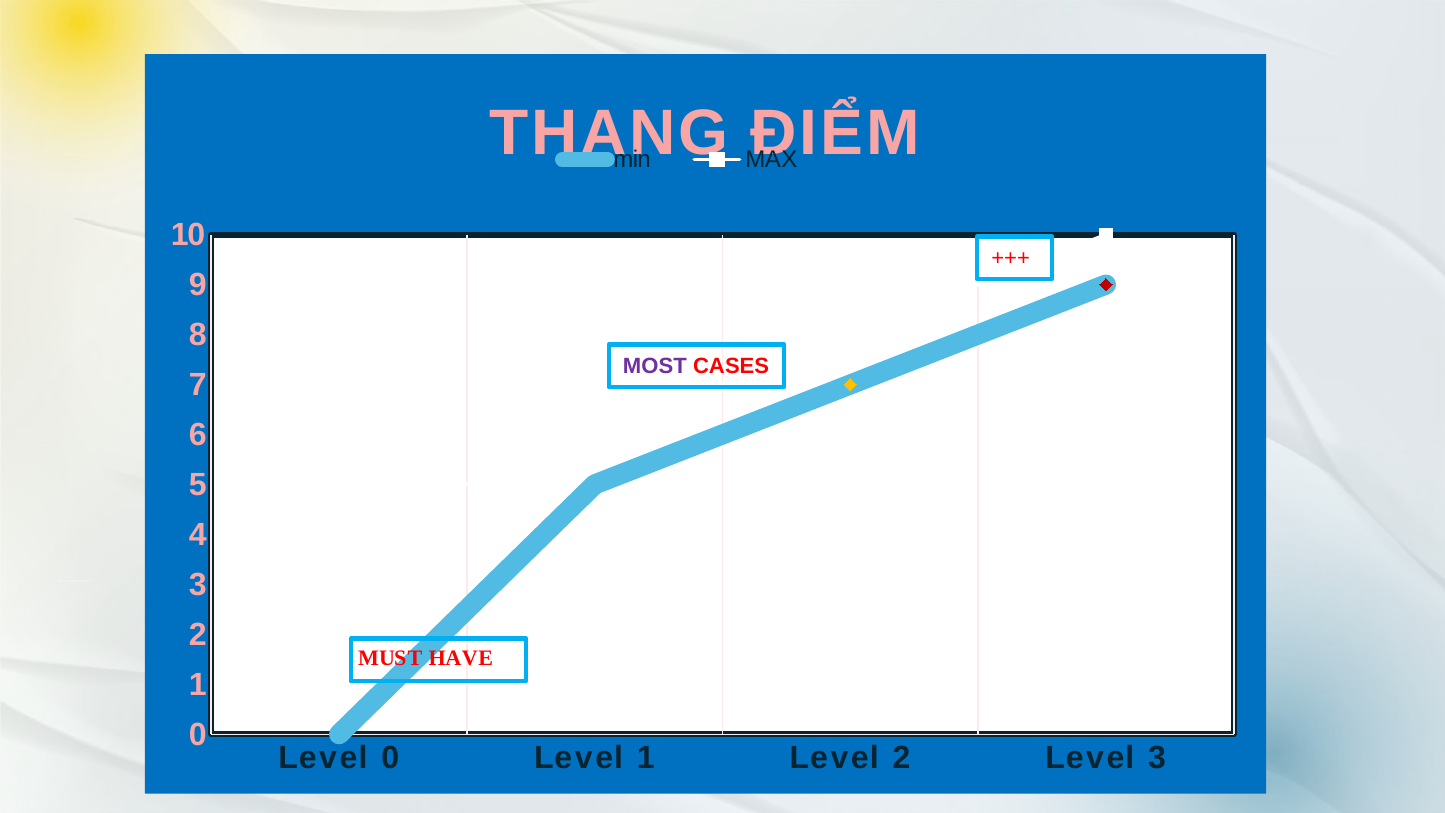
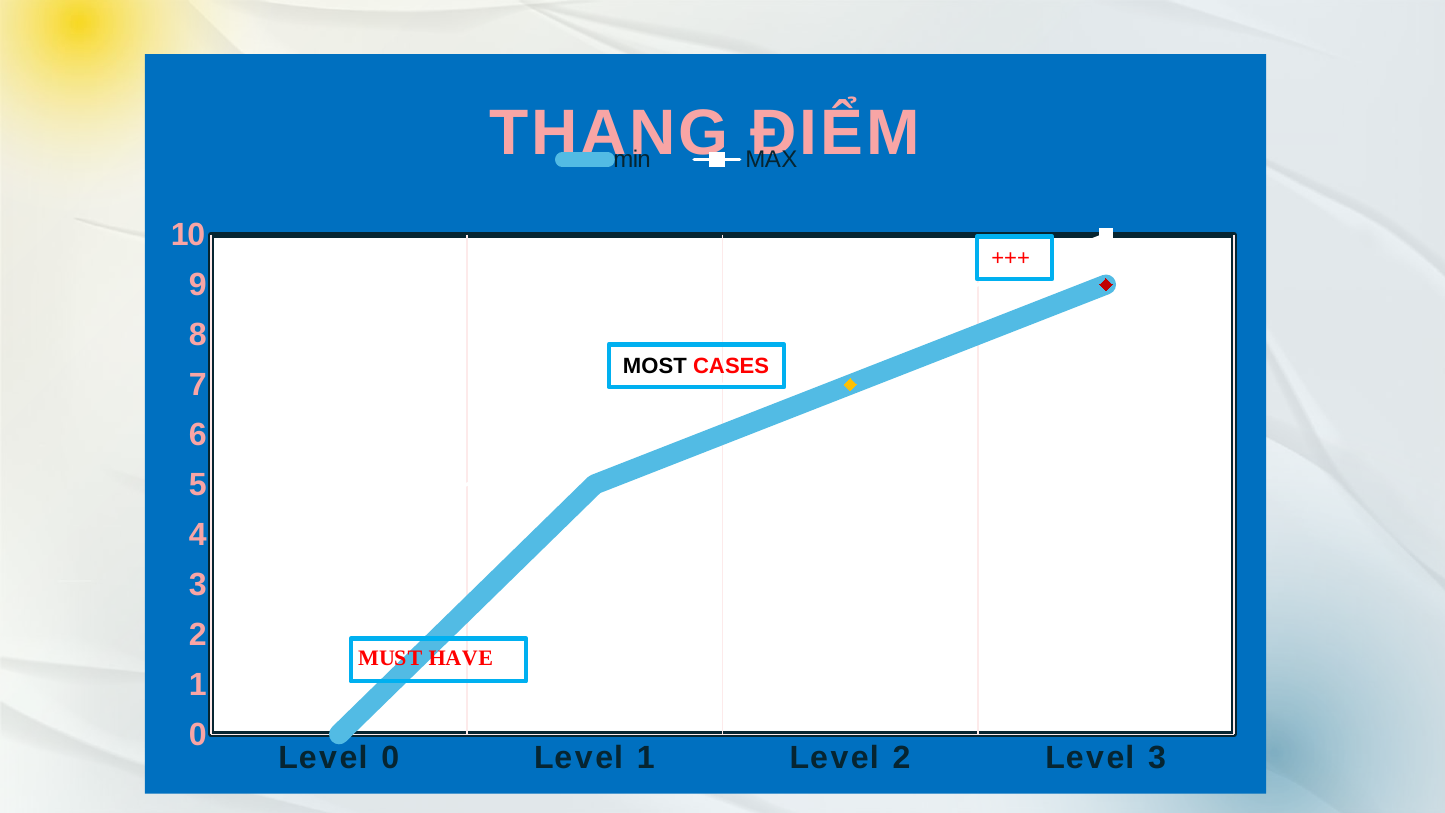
MOST colour: purple -> black (655, 366)
